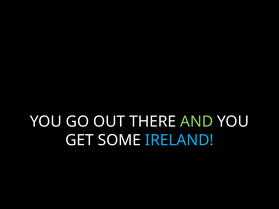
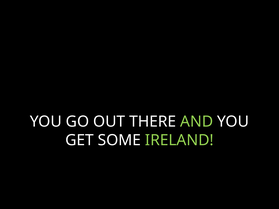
IRELAND colour: light blue -> light green (179, 140)
